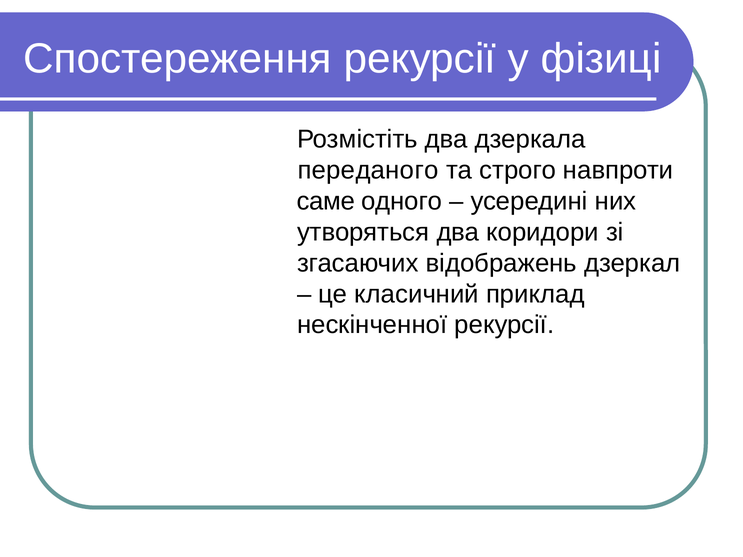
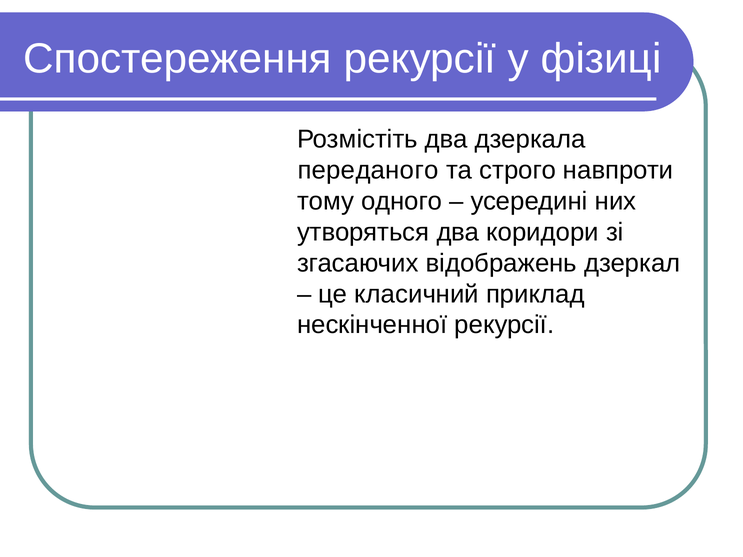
саме: саме -> тому (326, 201)
